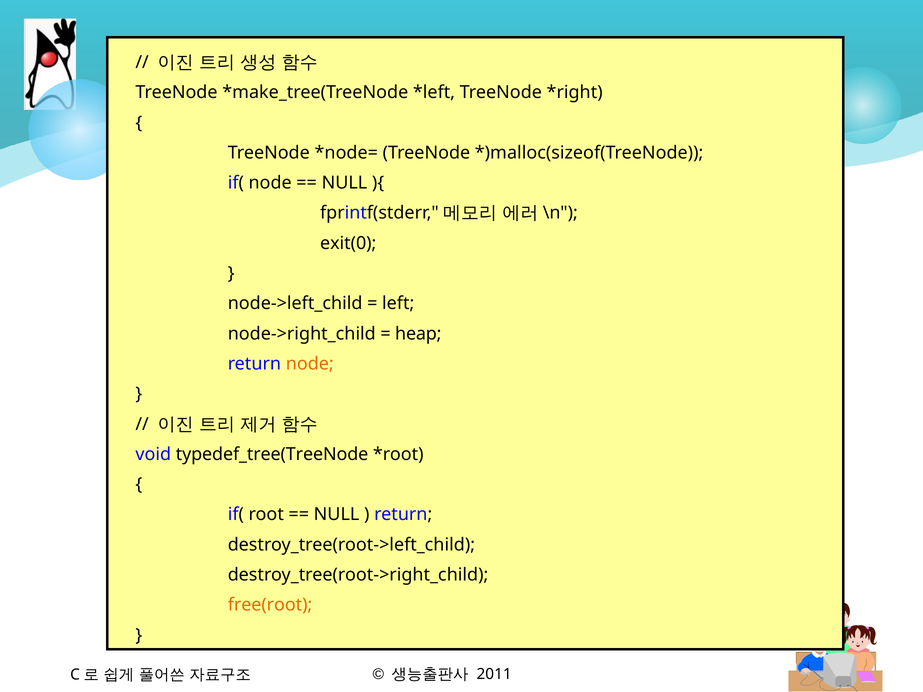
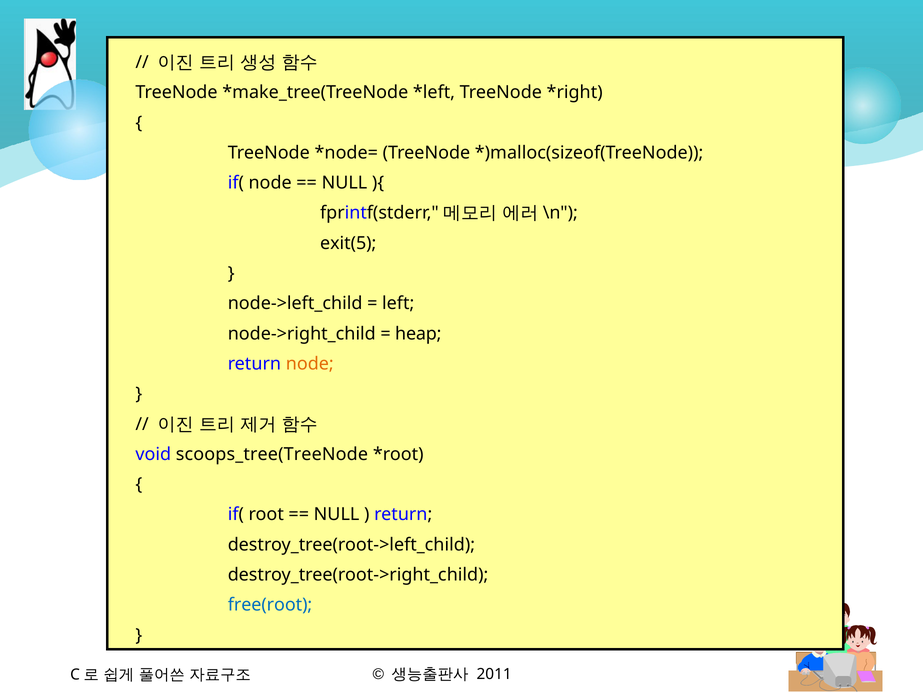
exit(0: exit(0 -> exit(5 (348, 243)
typedef_tree(TreeNode: typedef_tree(TreeNode -> scoops_tree(TreeNode (272, 454)
free(root colour: orange -> blue (270, 605)
